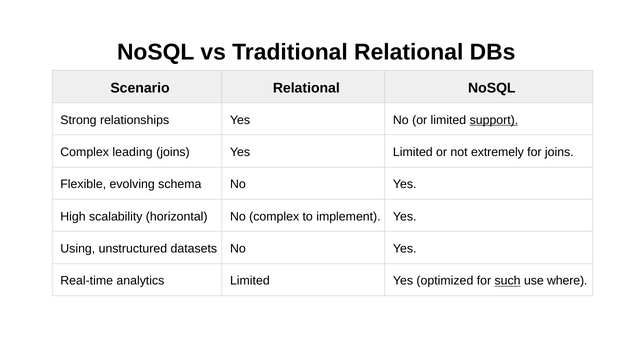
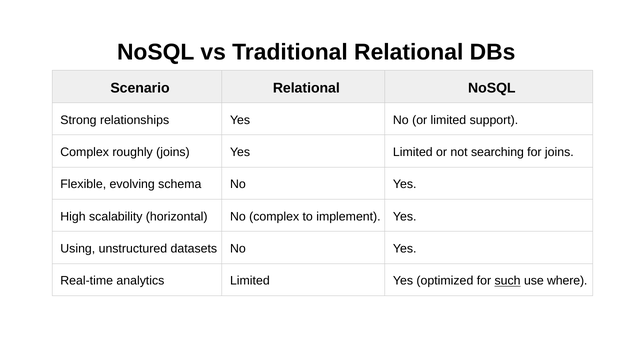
support underline: present -> none (494, 120)
leading: leading -> roughly (133, 152)
extremely: extremely -> searching (497, 152)
